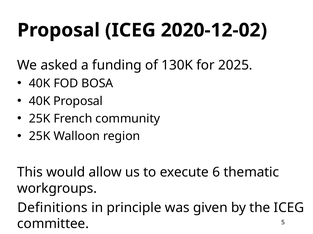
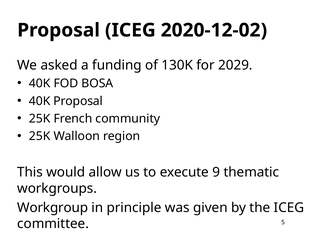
2025: 2025 -> 2029 (235, 65)
6: 6 -> 9 (216, 173)
Definitions: Definitions -> Workgroup (53, 208)
